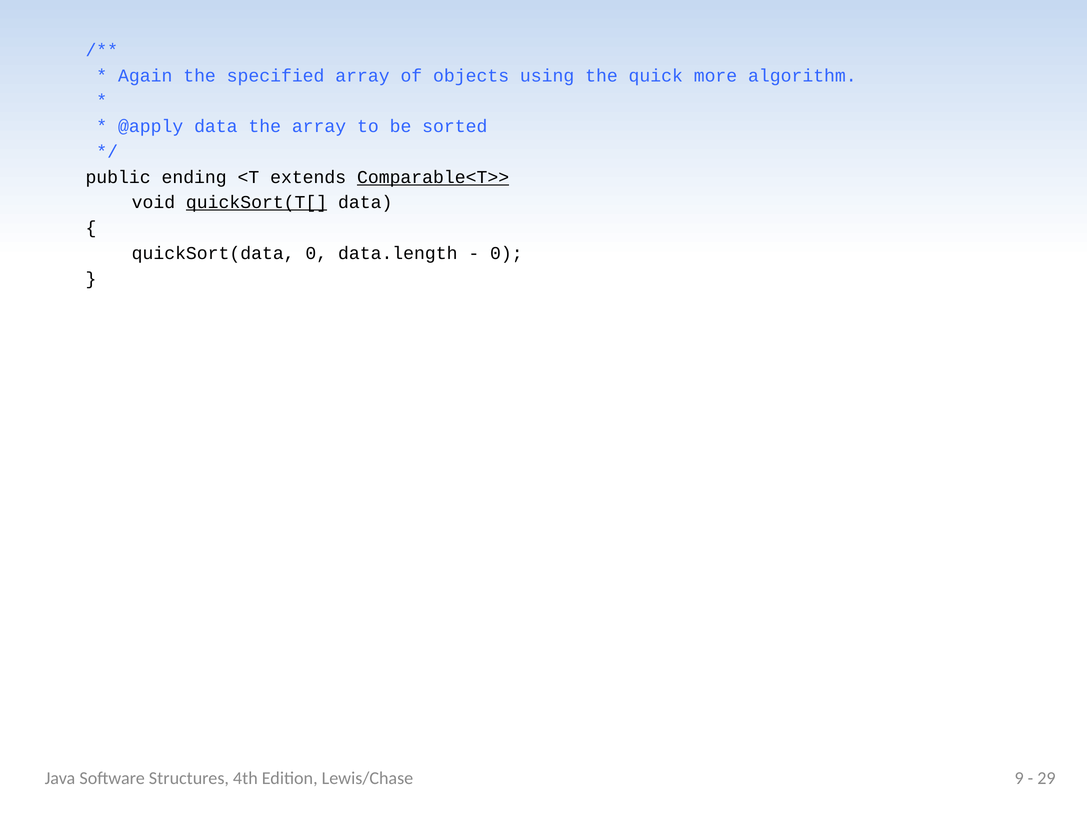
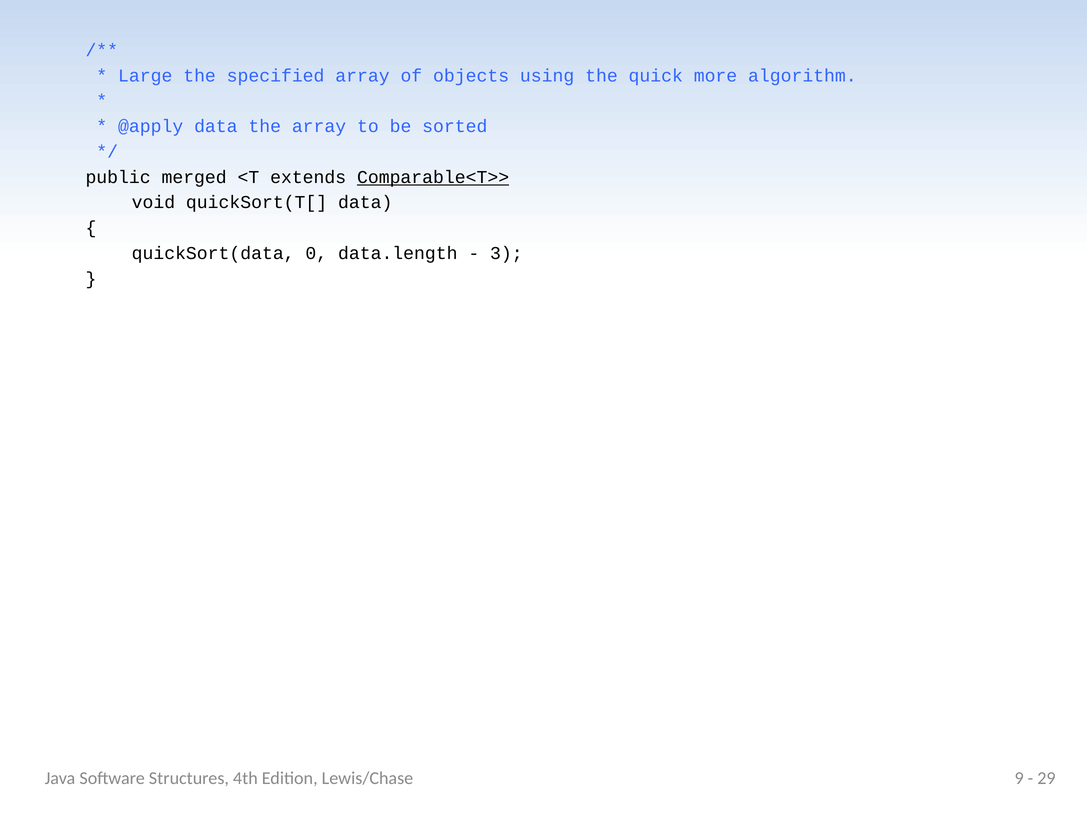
Again: Again -> Large (145, 76)
ending: ending -> merged (194, 177)
quickSort(T[ underline: present -> none (257, 202)
0: 0 -> 3 (506, 253)
